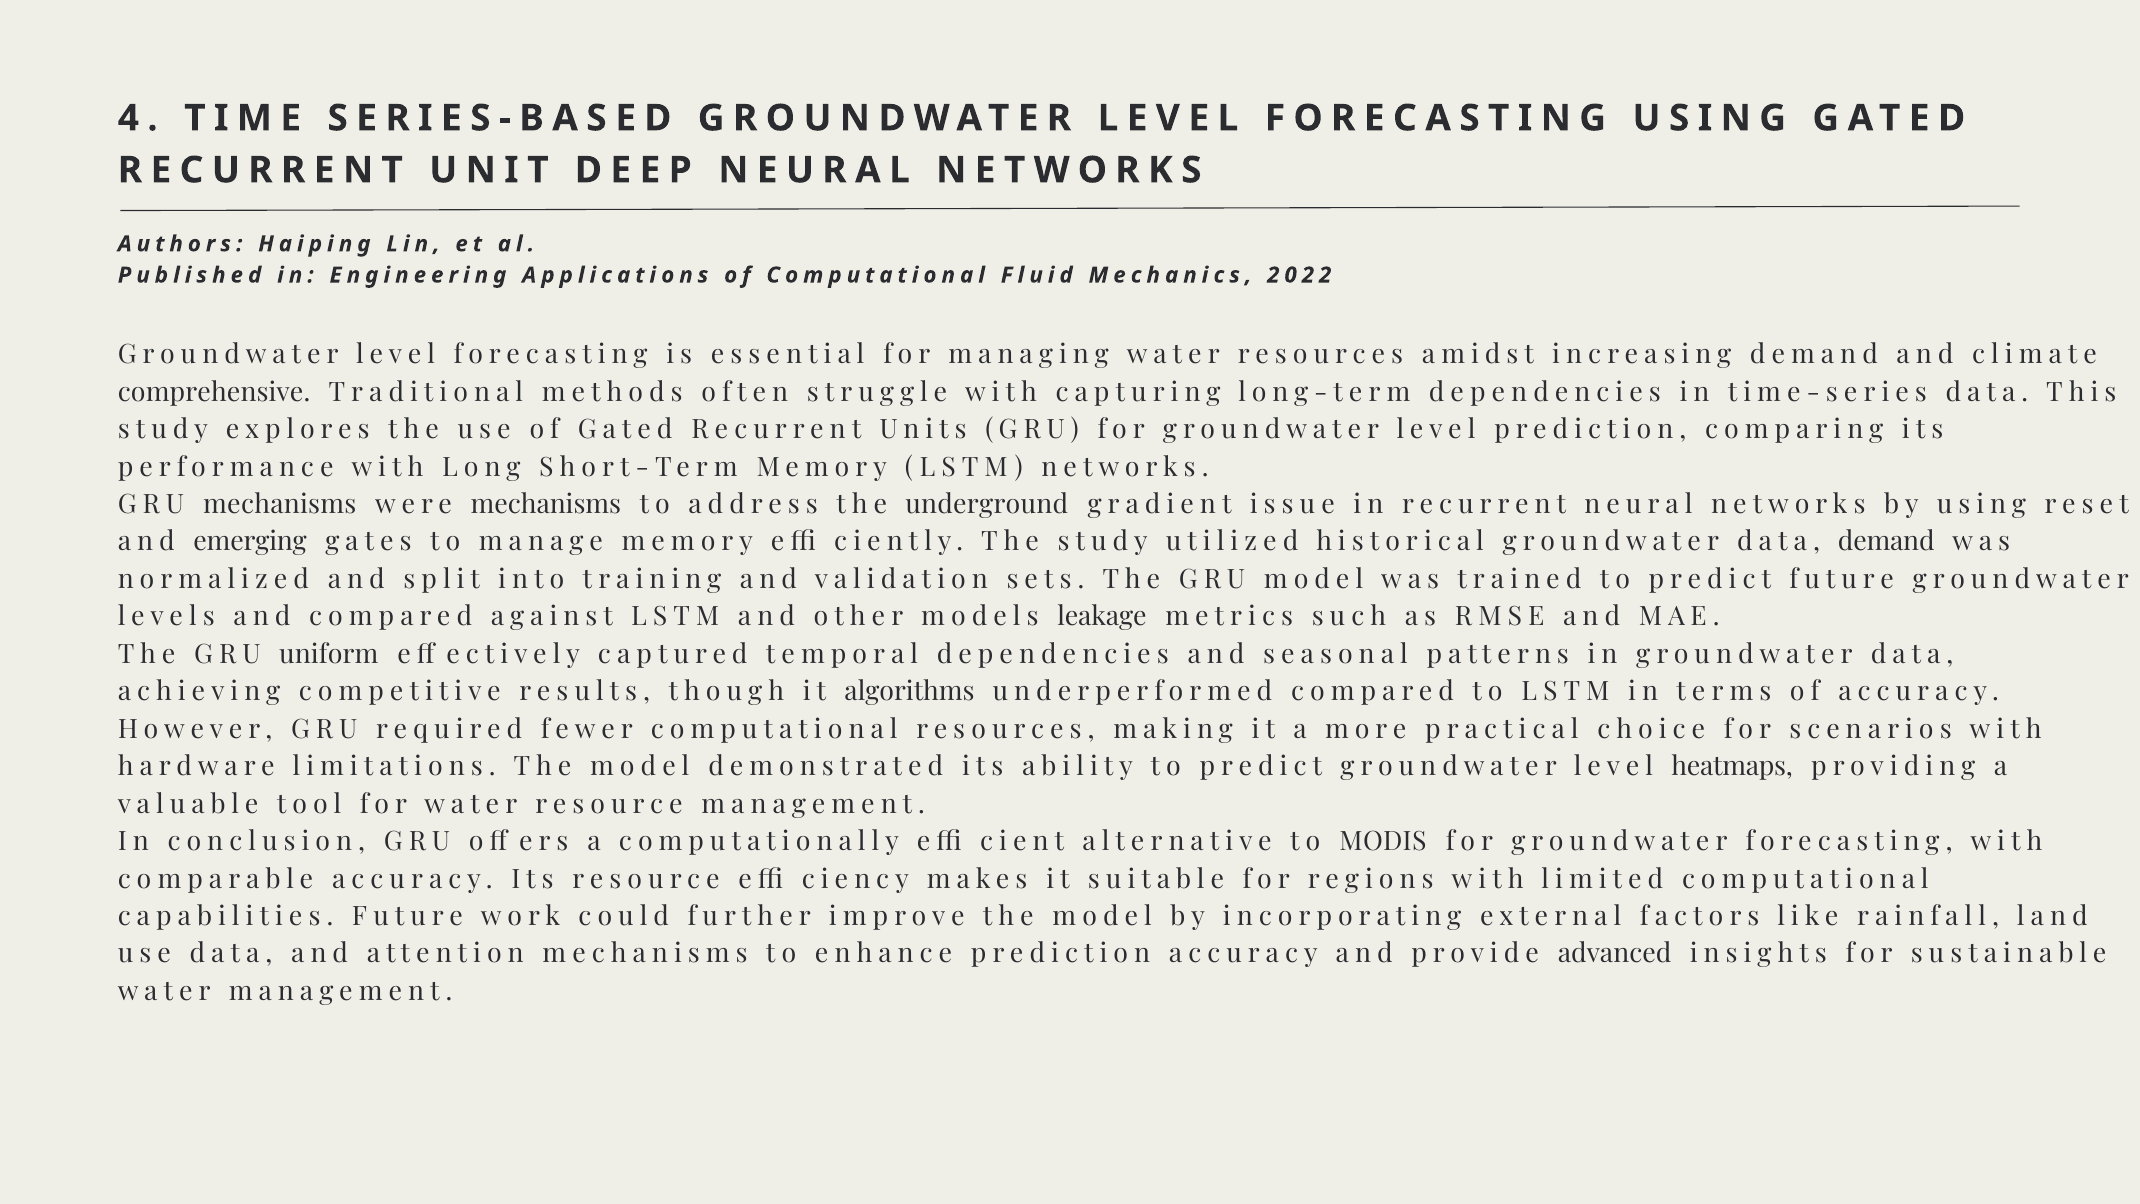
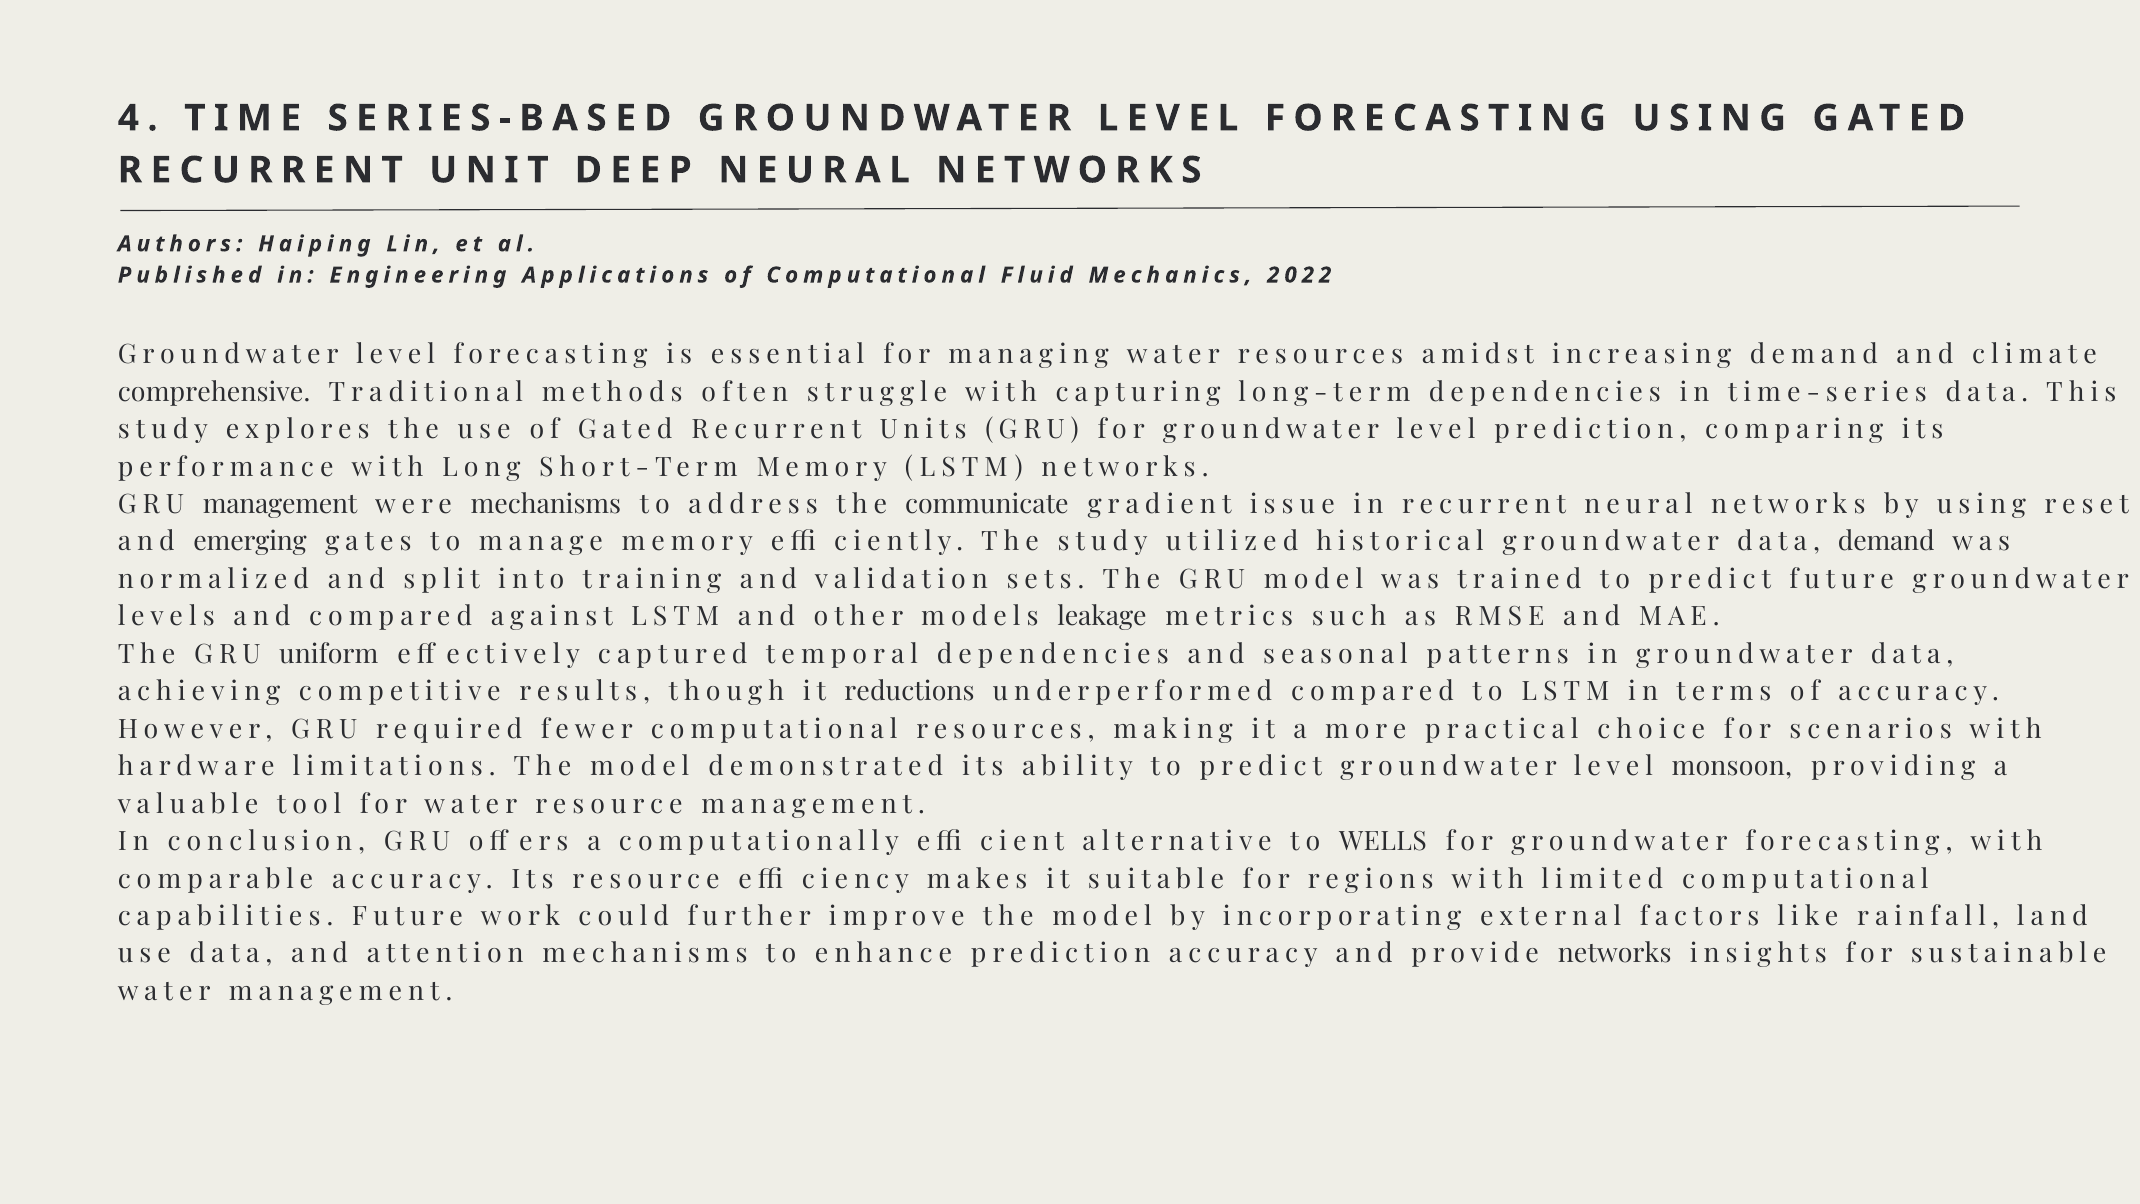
GRU mechanisms: mechanisms -> management (280, 505)
underground: underground -> communicate (987, 505)
algorithms: algorithms -> reductions (909, 692)
heatmaps: heatmaps -> monsoon (1732, 767)
MODIS: MODIS -> WELLS (1383, 842)
provide advanced: advanced -> networks (1615, 954)
